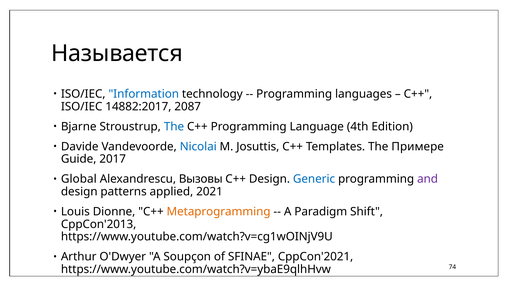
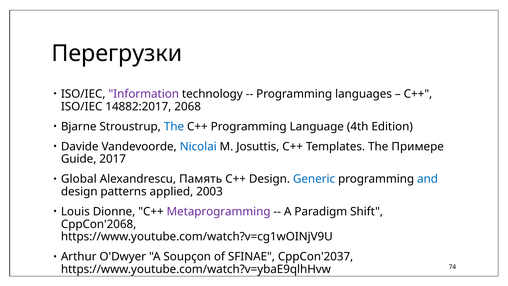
Называется: Называется -> Перегрузки (117, 54)
Information colour: blue -> purple (144, 94)
2087: 2087 -> 2068 (188, 106)
Вызовы: Вызовы -> Память (201, 179)
and colour: purple -> blue (428, 179)
2021: 2021 -> 2003 (210, 191)
Metaprogramming colour: orange -> purple (219, 211)
CppCon'2013: CppCon'2013 -> CppCon'2068 (99, 224)
CppCon'2021: CppCon'2021 -> CppCon'2037 (316, 257)
